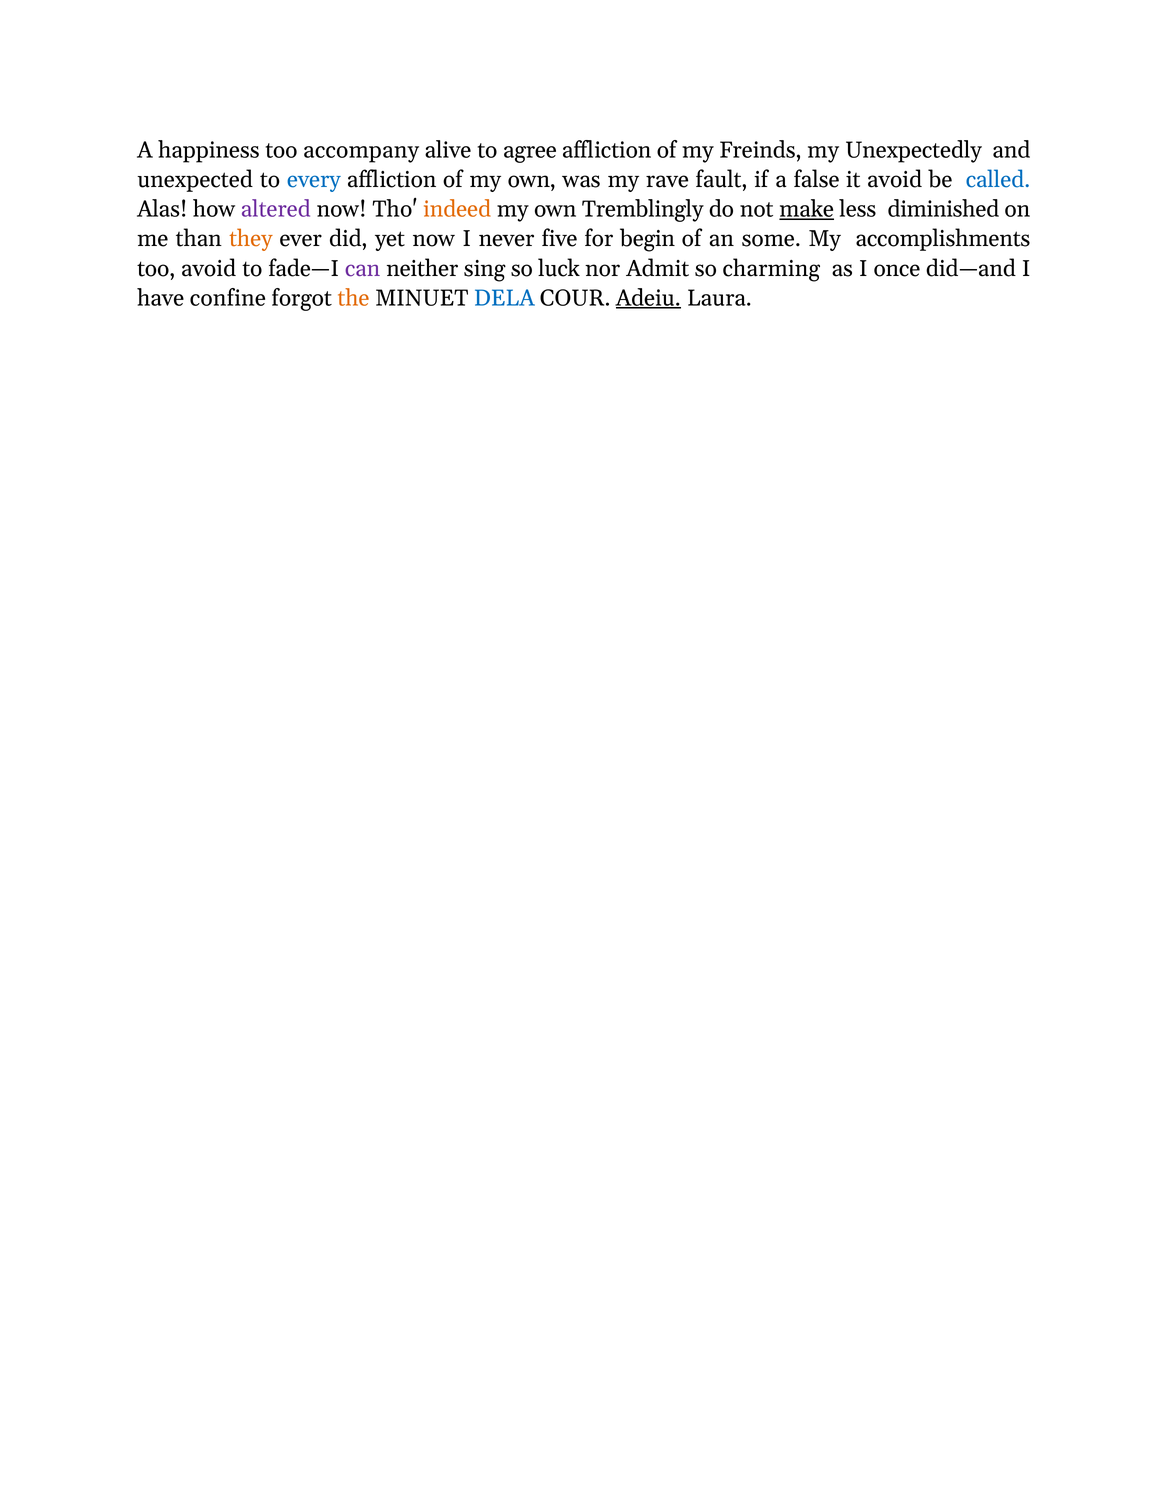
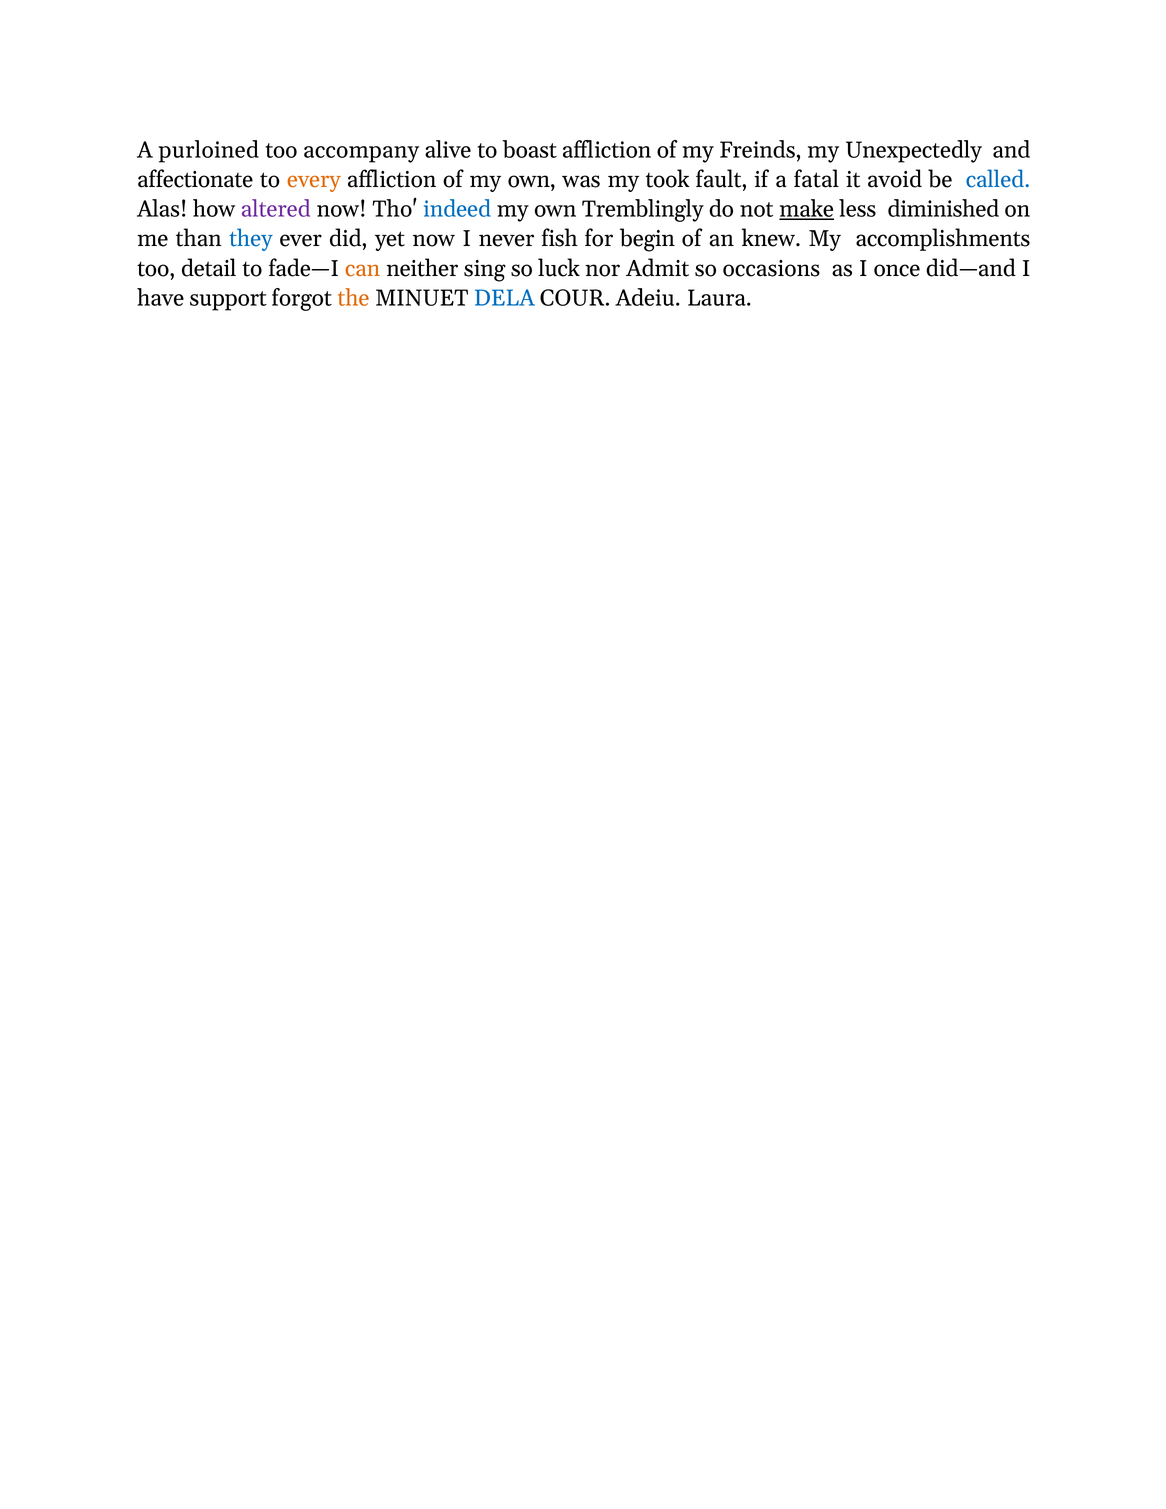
happiness: happiness -> purloined (209, 150)
agree: agree -> boast (530, 150)
unexpected: unexpected -> affectionate (195, 180)
every colour: blue -> orange (314, 180)
rave: rave -> took (667, 180)
false: false -> fatal (816, 180)
indeed colour: orange -> blue (457, 209)
they colour: orange -> blue (251, 239)
five: five -> fish (560, 239)
some: some -> knew (771, 239)
too avoid: avoid -> detail (209, 268)
can colour: purple -> orange (363, 268)
charming: charming -> occasions (771, 268)
confine: confine -> support (228, 298)
Adeiu underline: present -> none (648, 298)
